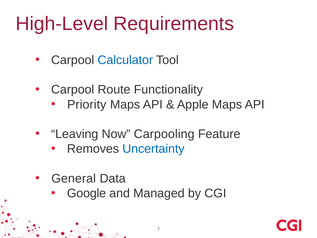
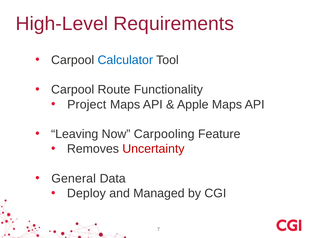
Priority: Priority -> Project (87, 104)
Uncertainty colour: blue -> red (153, 149)
Google: Google -> Deploy (86, 193)
